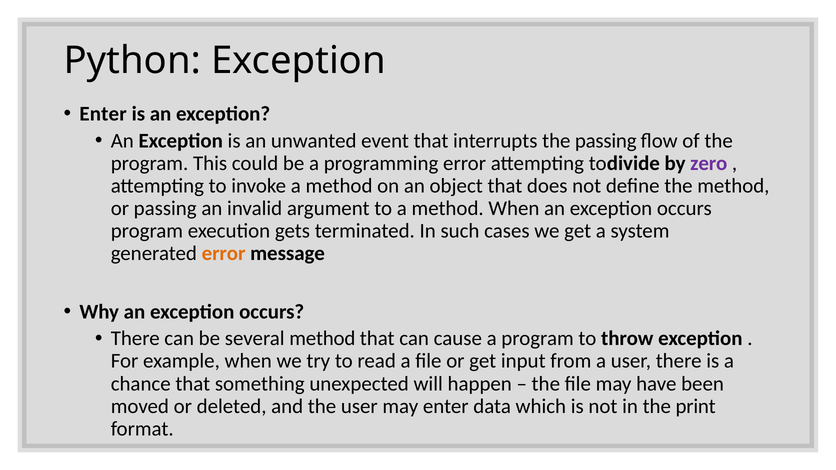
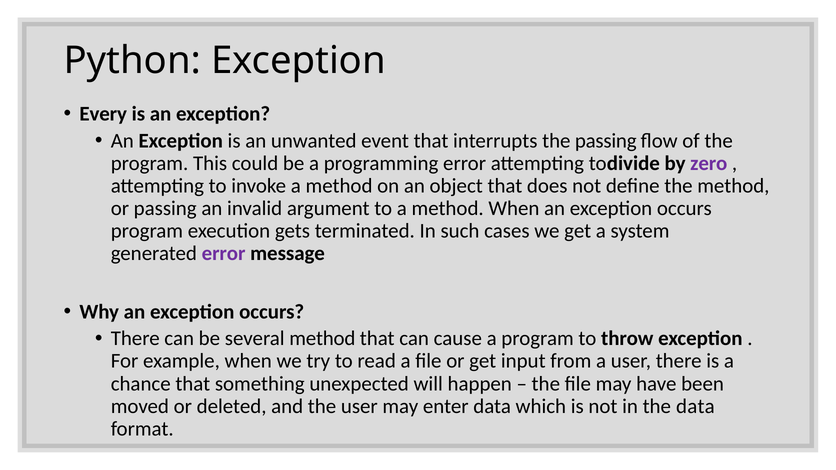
Enter: Enter -> Every (103, 114)
error colour: orange -> purple (224, 254)
the print: print -> data (695, 406)
